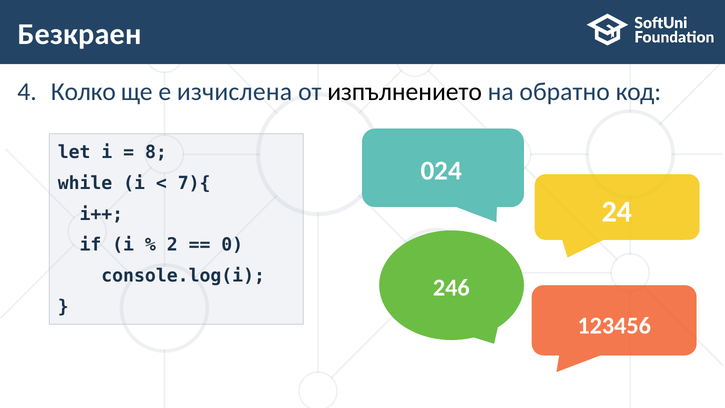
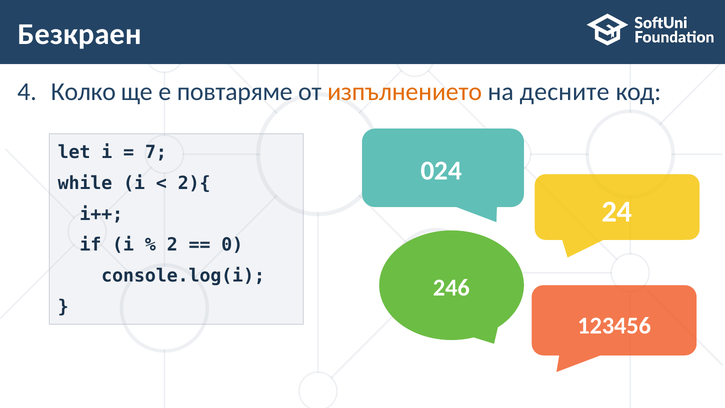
изчислена: изчислена -> повтаряме (235, 92)
изпълнението colour: black -> orange (405, 92)
обратно: обратно -> десните (565, 92)
8: 8 -> 7 (156, 152)
7){: 7){ -> 2){ (194, 183)
